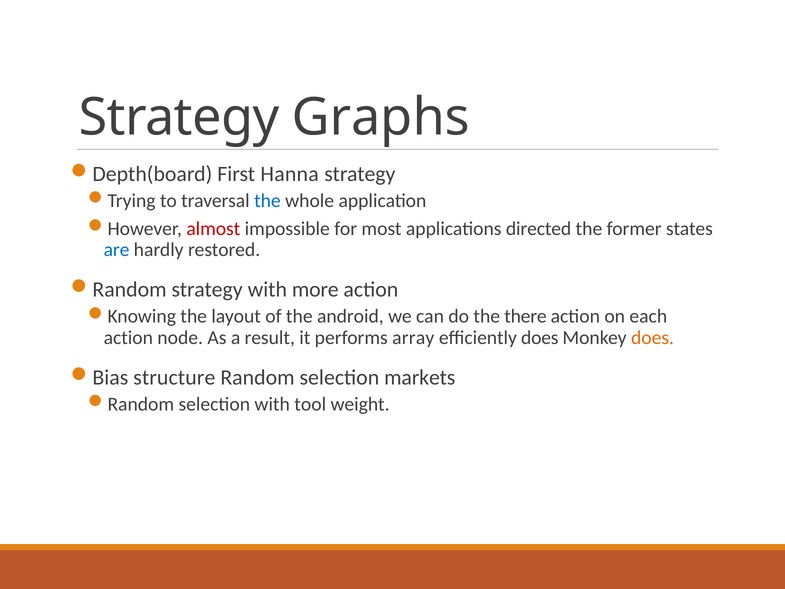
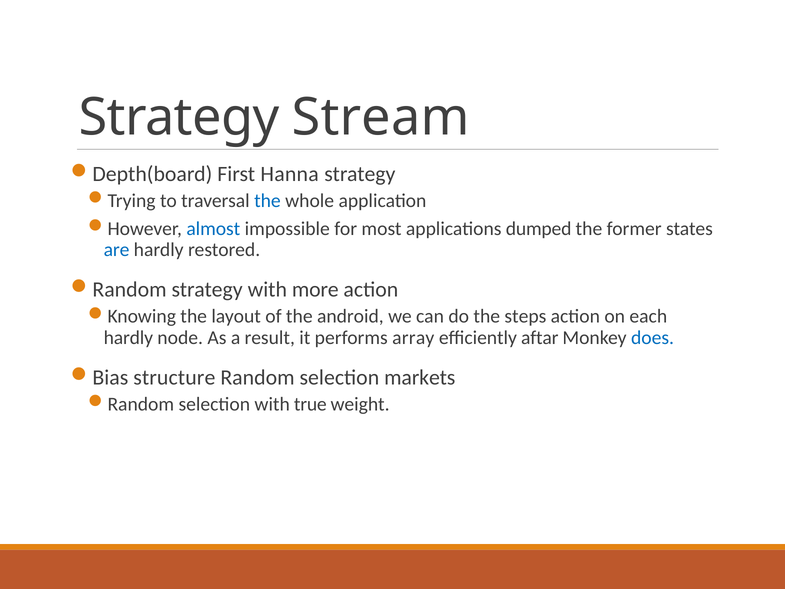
Graphs: Graphs -> Stream (381, 117)
almost colour: red -> blue (213, 229)
directed: directed -> dumped (539, 229)
there: there -> steps (525, 316)
action: action -> hardly (128, 338)
efficiently does: does -> aftar (540, 338)
does colour: orange -> blue (653, 338)
tool: tool -> true (310, 404)
